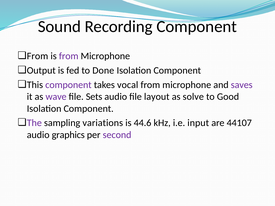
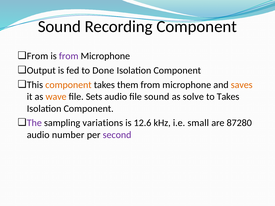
component colour: purple -> orange (68, 85)
vocal: vocal -> them (128, 85)
saves colour: purple -> orange (242, 85)
wave colour: purple -> orange (56, 97)
file layout: layout -> sound (157, 97)
to Good: Good -> Takes (228, 97)
44.6: 44.6 -> 12.6 (143, 123)
input: input -> small (198, 123)
44107: 44107 -> 87280 (239, 123)
graphics: graphics -> number (68, 135)
